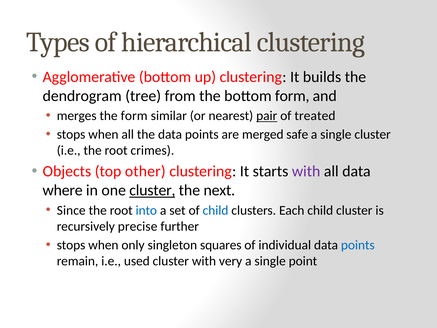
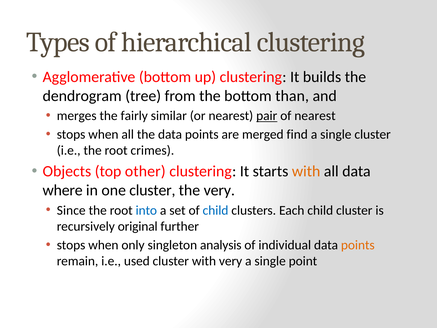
bottom form: form -> than (292, 96)
the form: form -> fairly (134, 116)
of treated: treated -> nearest (315, 116)
safe: safe -> find (297, 134)
with colour: purple -> orange (306, 171)
cluster underline: present -> none (152, 190)
the next: next -> very (219, 190)
precise: precise -> original (138, 226)
squares: squares -> analysis (221, 245)
points colour: blue -> orange (358, 245)
